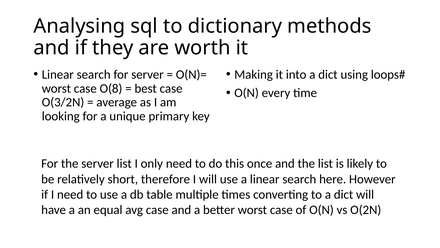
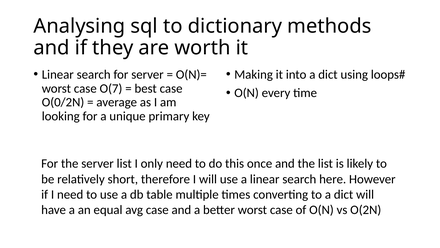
O(8: O(8 -> O(7 (111, 88)
O(3/2N: O(3/2N -> O(0/2N (63, 102)
